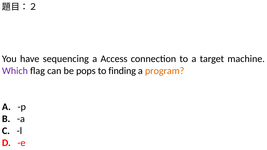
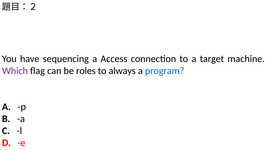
pops: pops -> roles (86, 71)
finding: finding -> always (122, 71)
program colour: orange -> blue (165, 71)
